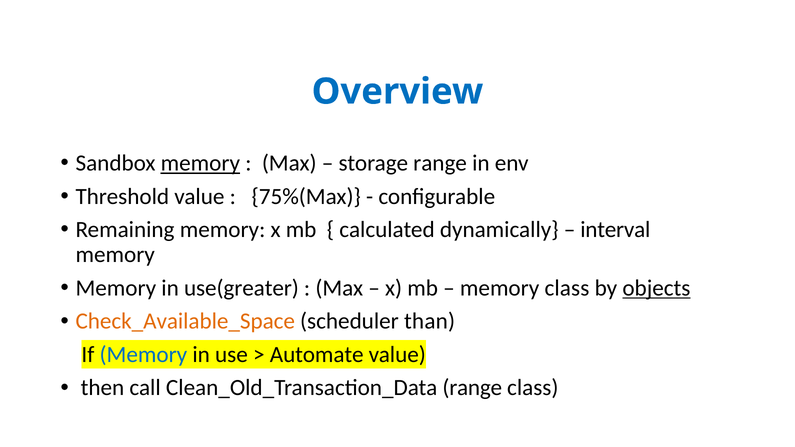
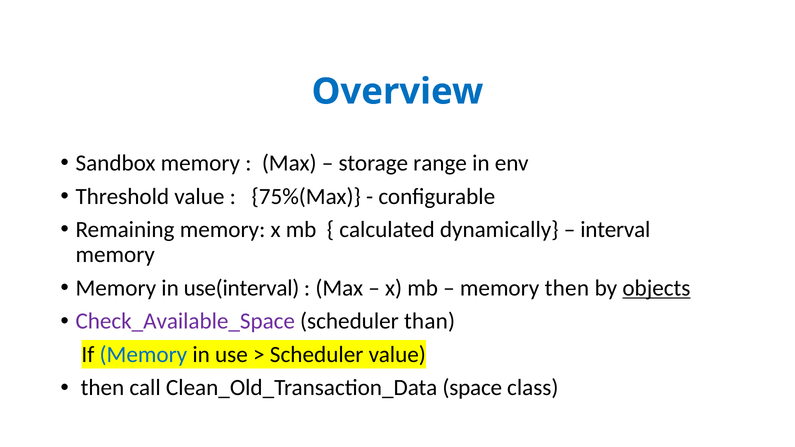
memory underline: present -> none (200, 163)
use(greater: use(greater -> use(interval (242, 288)
memory class: class -> then (567, 288)
Check_Available_Space colour: orange -> purple (185, 321)
Automate: Automate -> Scheduler (317, 355)
Clean_Old_Transaction_Data range: range -> space (472, 388)
